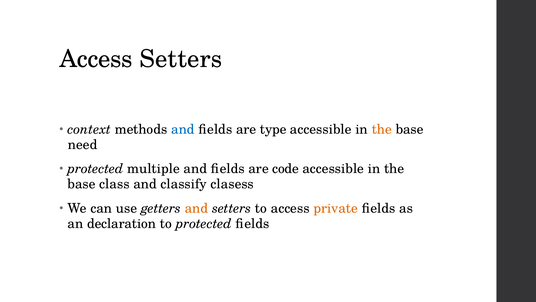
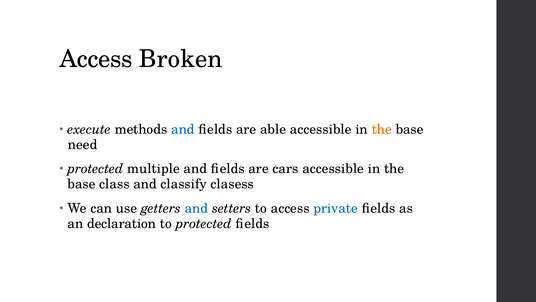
Access Setters: Setters -> Broken (181, 59)
context: context -> execute (89, 129)
type: type -> able (273, 129)
code: code -> cars (285, 169)
and colour: orange -> blue (196, 208)
private colour: orange -> blue (336, 208)
